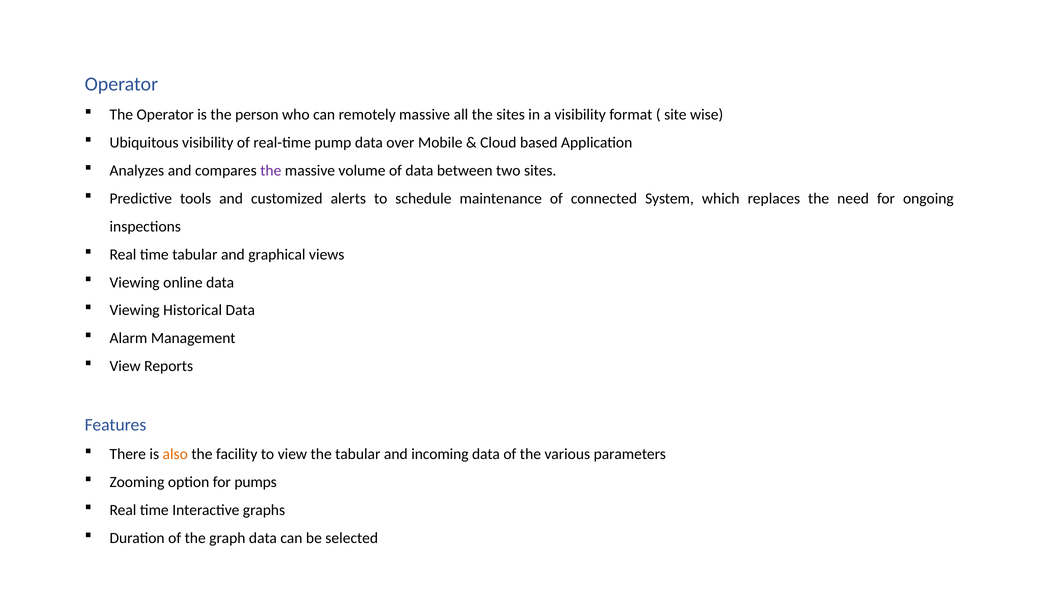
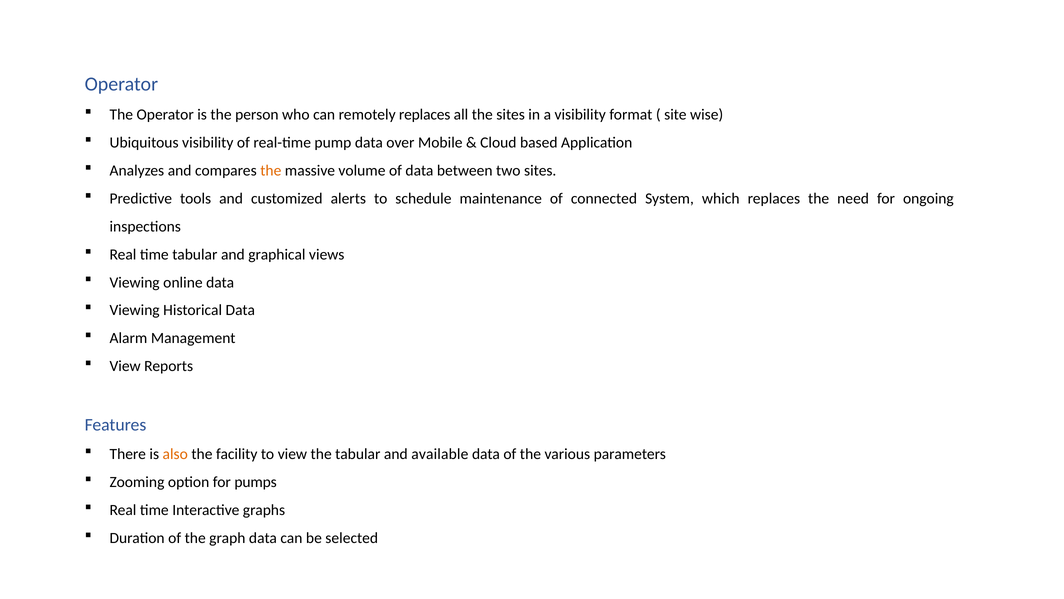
remotely massive: massive -> replaces (425, 115)
the colour: purple -> orange (271, 170)
incoming: incoming -> available (440, 454)
